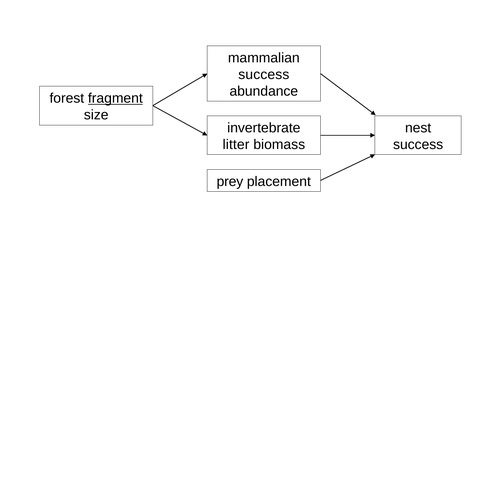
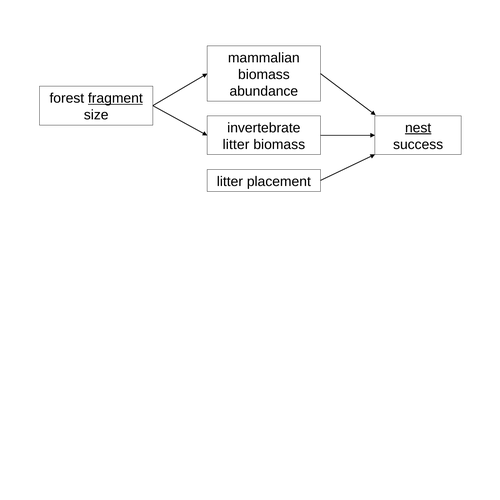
success: success -> biomass (264, 75)
nest underline: none -> present (418, 128)
prey: prey -> litter (230, 181)
